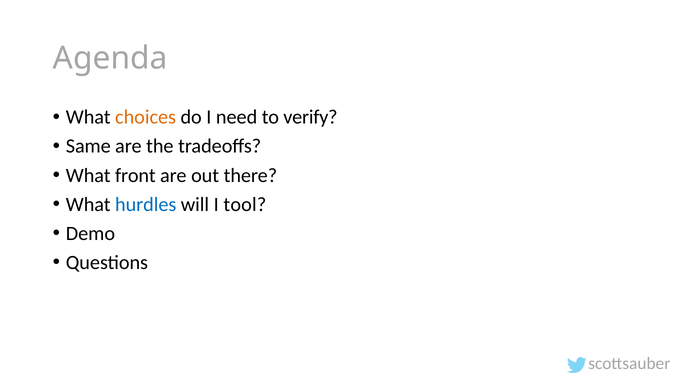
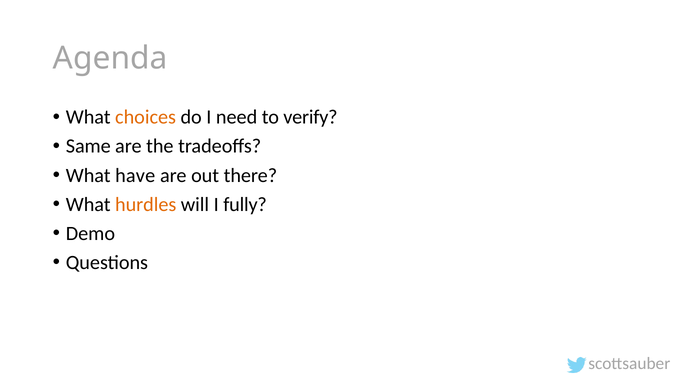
front: front -> have (135, 175)
hurdles colour: blue -> orange (146, 204)
tool: tool -> fully (245, 204)
